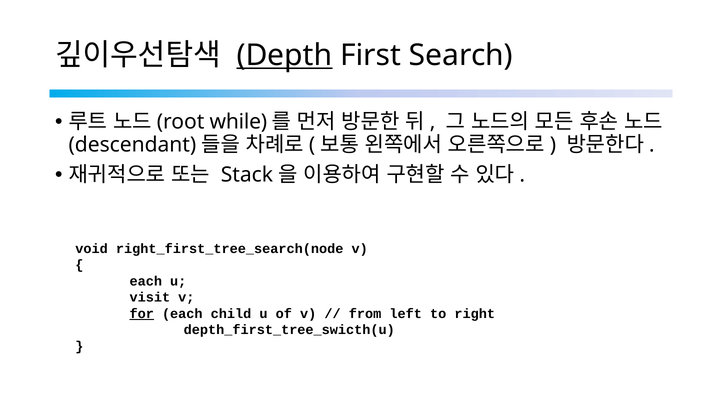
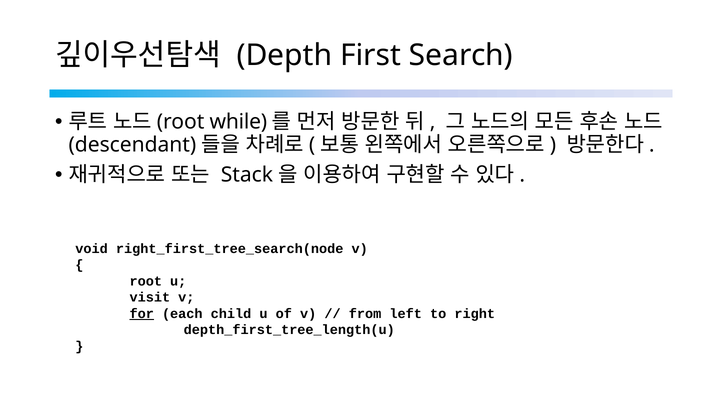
Depth underline: present -> none (284, 55)
each: each -> root (146, 281)
depth_first_tree_swicth(u: depth_first_tree_swicth(u -> depth_first_tree_length(u (289, 330)
